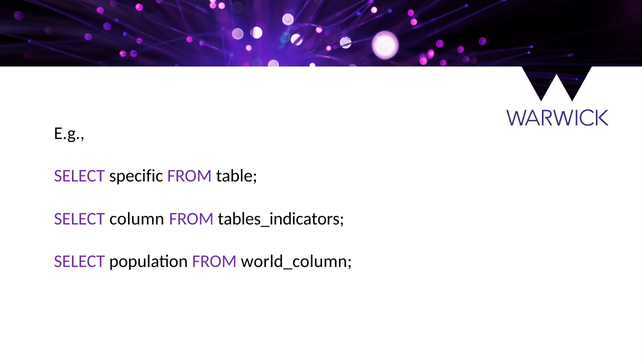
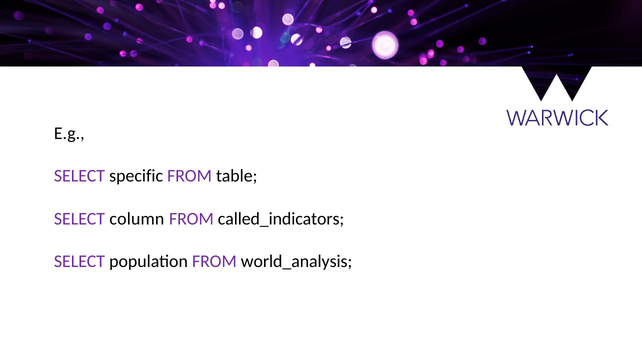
tables_indicators: tables_indicators -> called_indicators (281, 219)
world_column: world_column -> world_analysis (297, 262)
